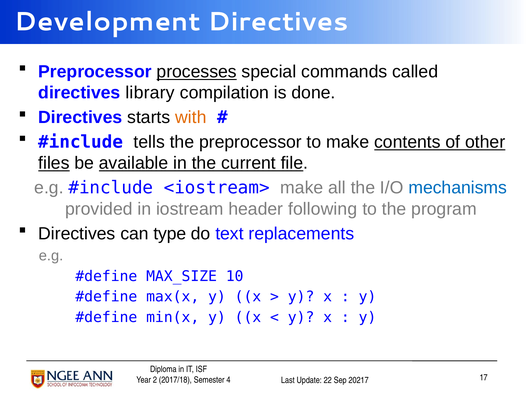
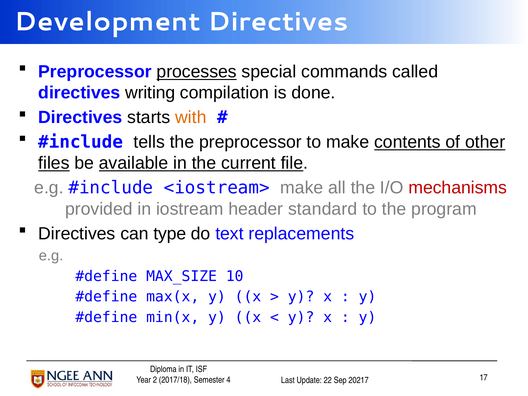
library: library -> writing (150, 93)
mechanisms colour: blue -> red (458, 188)
following: following -> standard (323, 209)
